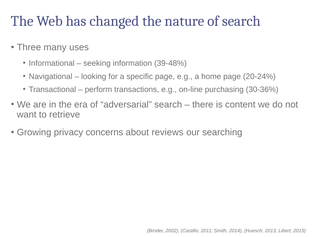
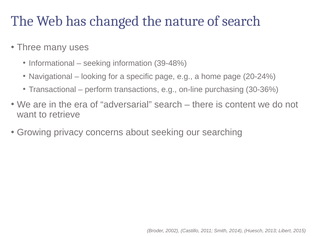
about reviews: reviews -> seeking (168, 133)
